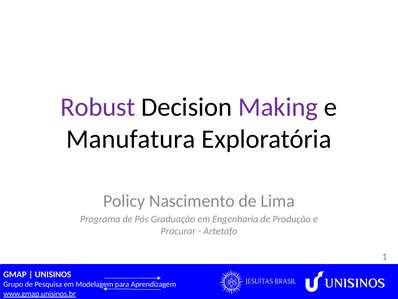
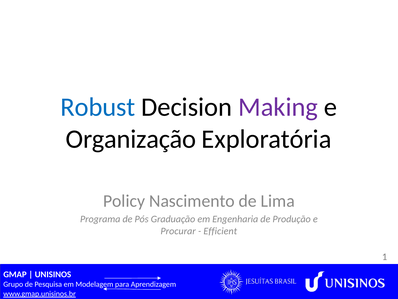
Robust colour: purple -> blue (98, 107)
Manufatura: Manufatura -> Organização (131, 139)
Artetafo: Artetafo -> Efficient (220, 231)
